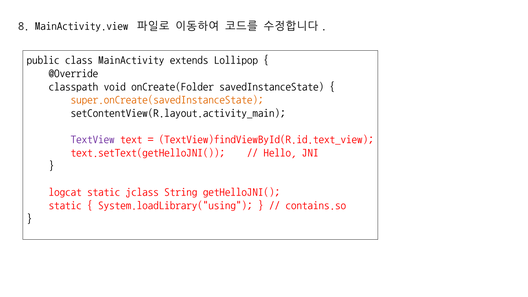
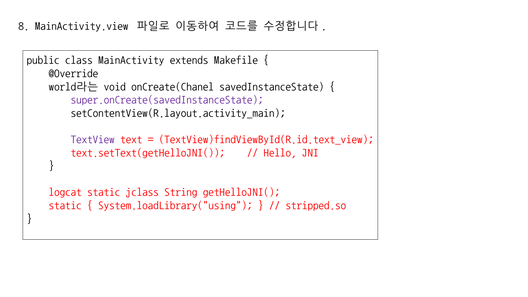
Lollipop: Lollipop -> Makefile (236, 60)
classpath: classpath -> world라는 (73, 86)
onCreate(Folder: onCreate(Folder -> onCreate(Chanel (173, 86)
super.onCreate(savedInstanceState colour: orange -> purple (167, 100)
contains.so: contains.so -> stripped.so (316, 205)
